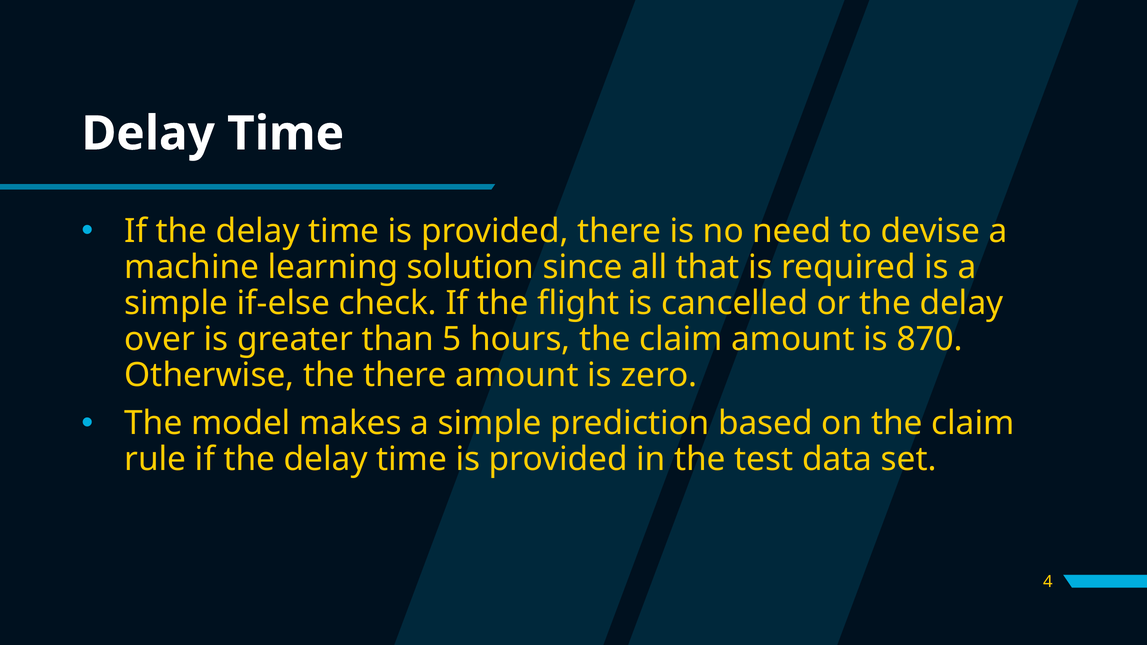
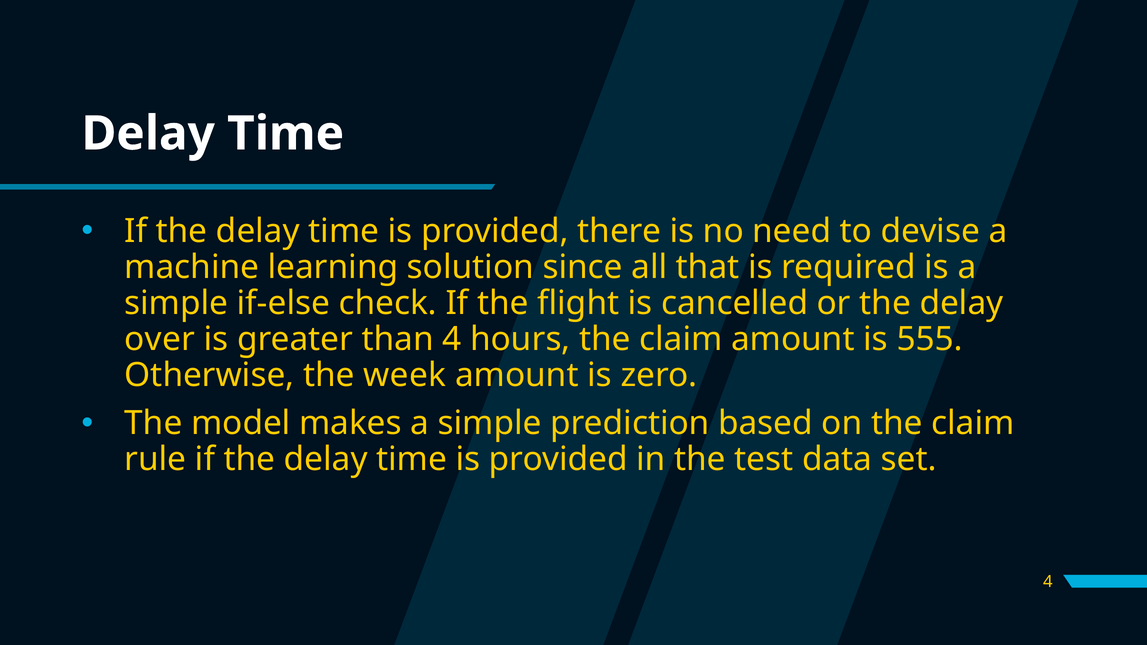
than 5: 5 -> 4 (452, 339)
870: 870 -> 555 (930, 339)
the there: there -> week (405, 375)
